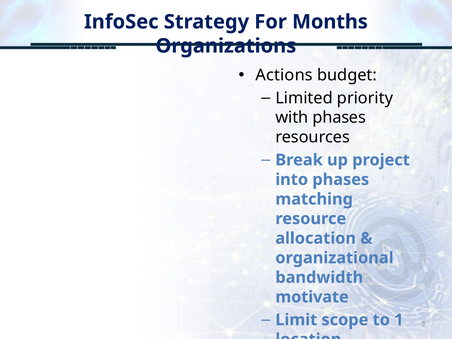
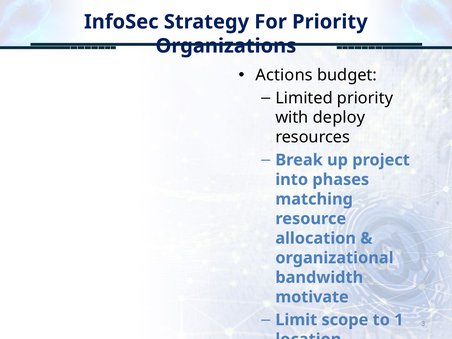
For Months: Months -> Priority (330, 22)
with phases: phases -> deploy (339, 118)
